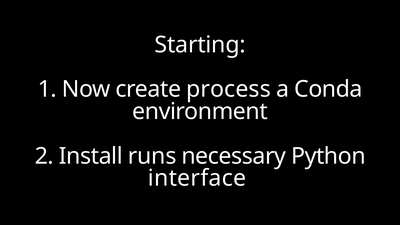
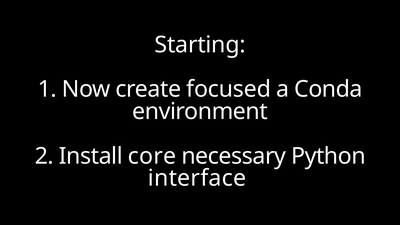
process: process -> focused (229, 89)
runs: runs -> core (152, 156)
